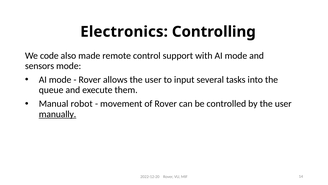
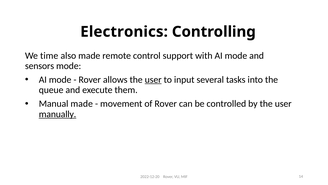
code: code -> time (49, 55)
user underline: none -> present (153, 79)
Manual robot: robot -> made (82, 104)
